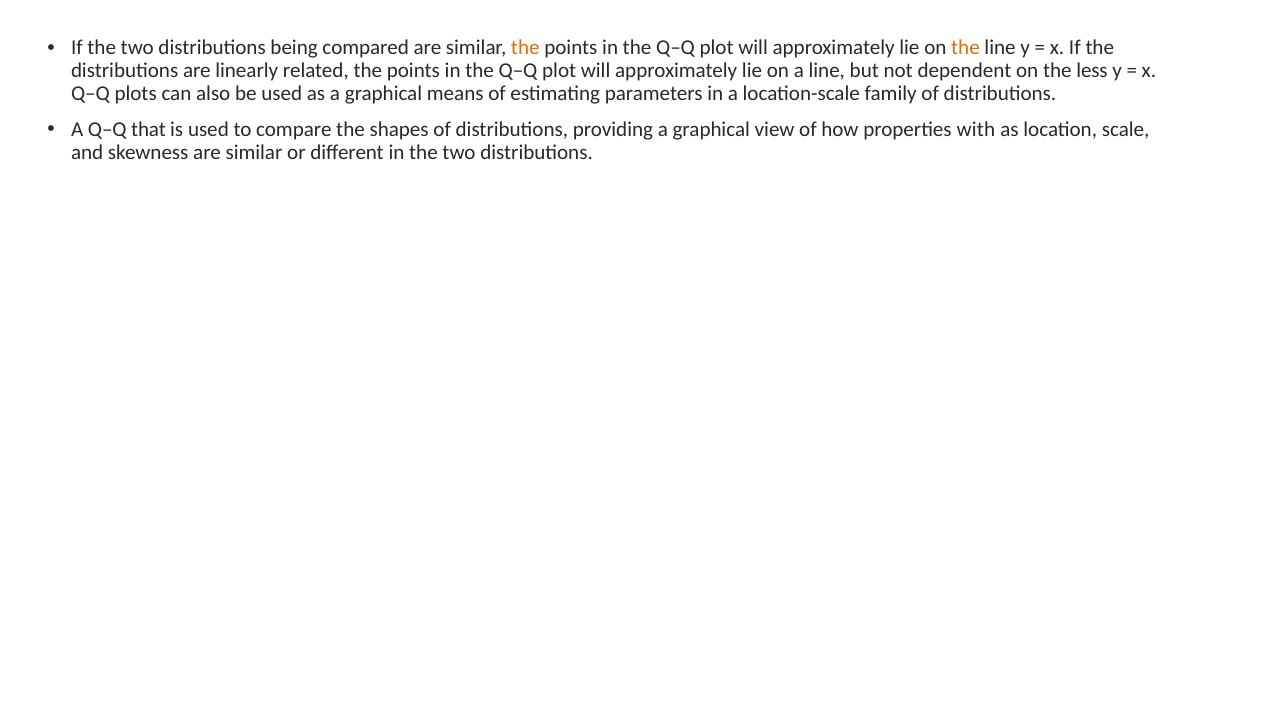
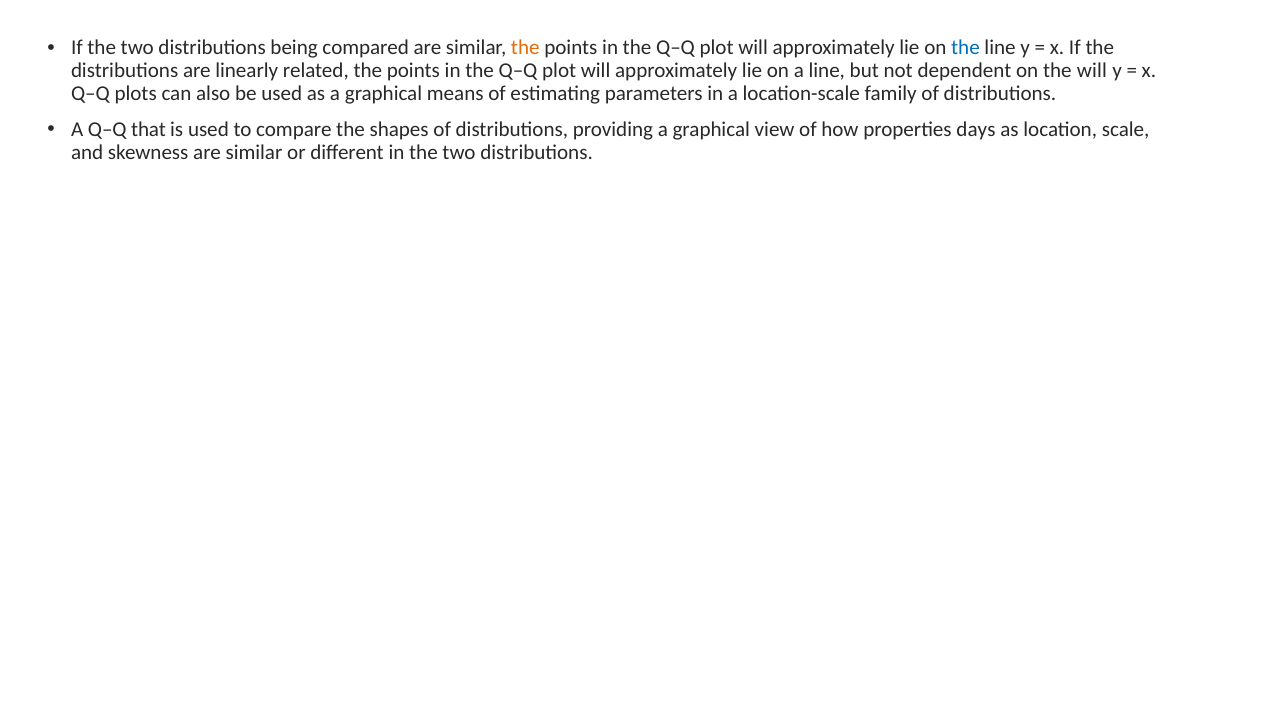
the colour: orange -> blue (965, 48)
the less: less -> will (1092, 71)
with: with -> days (976, 130)
